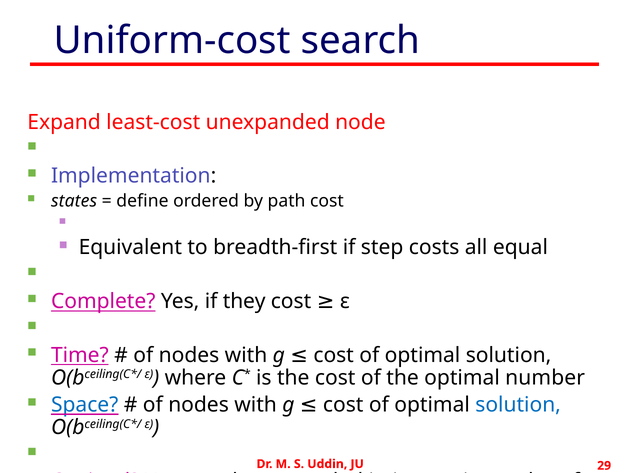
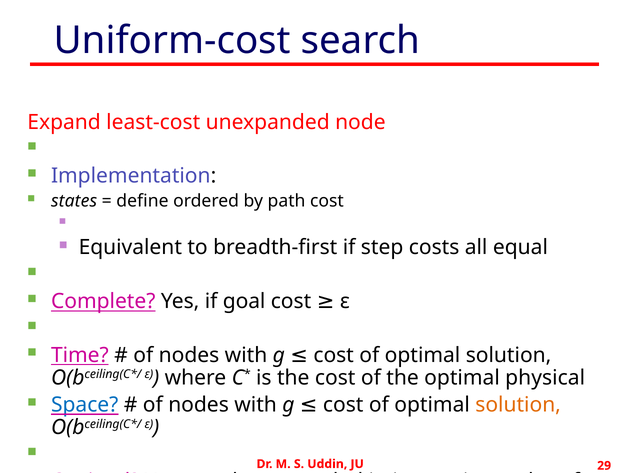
they: they -> goal (244, 301)
number: number -> physical (545, 378)
solution colour: blue -> orange (518, 405)
